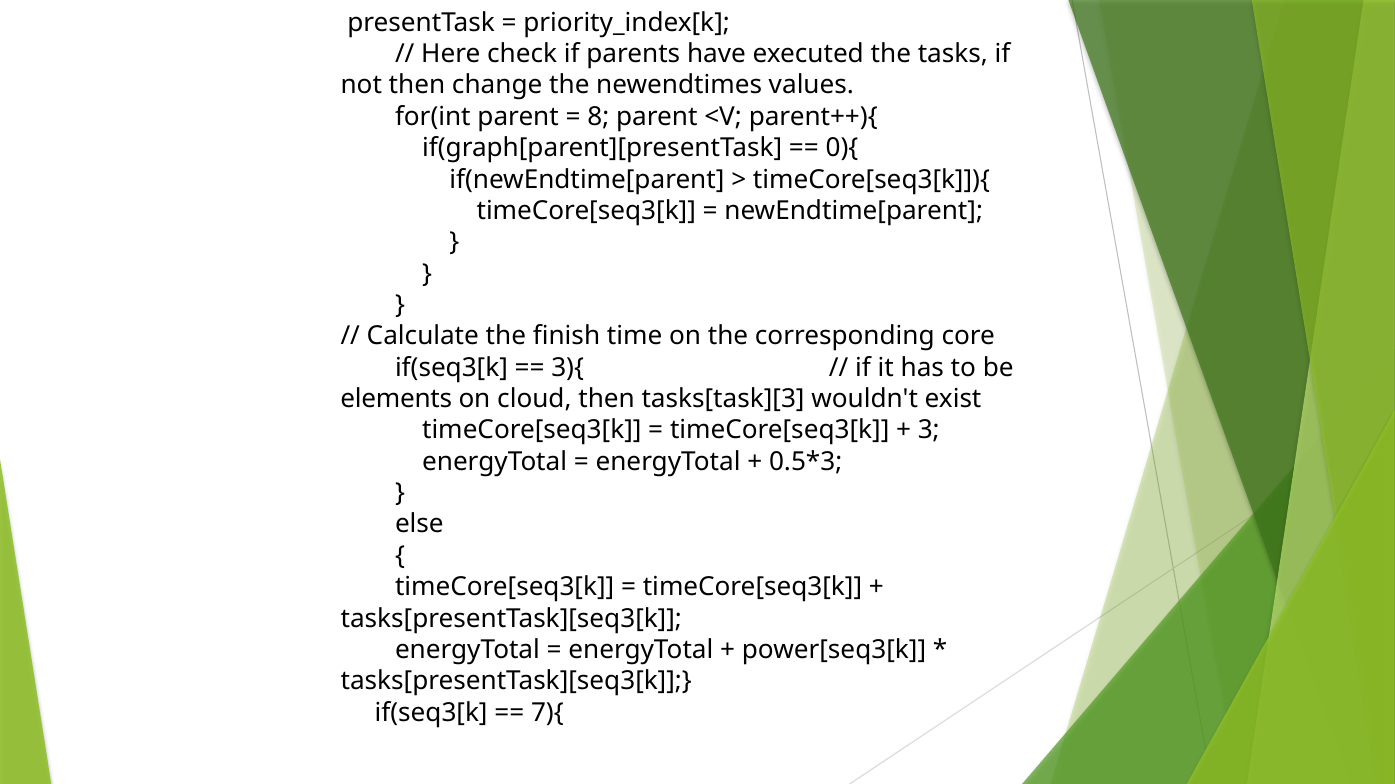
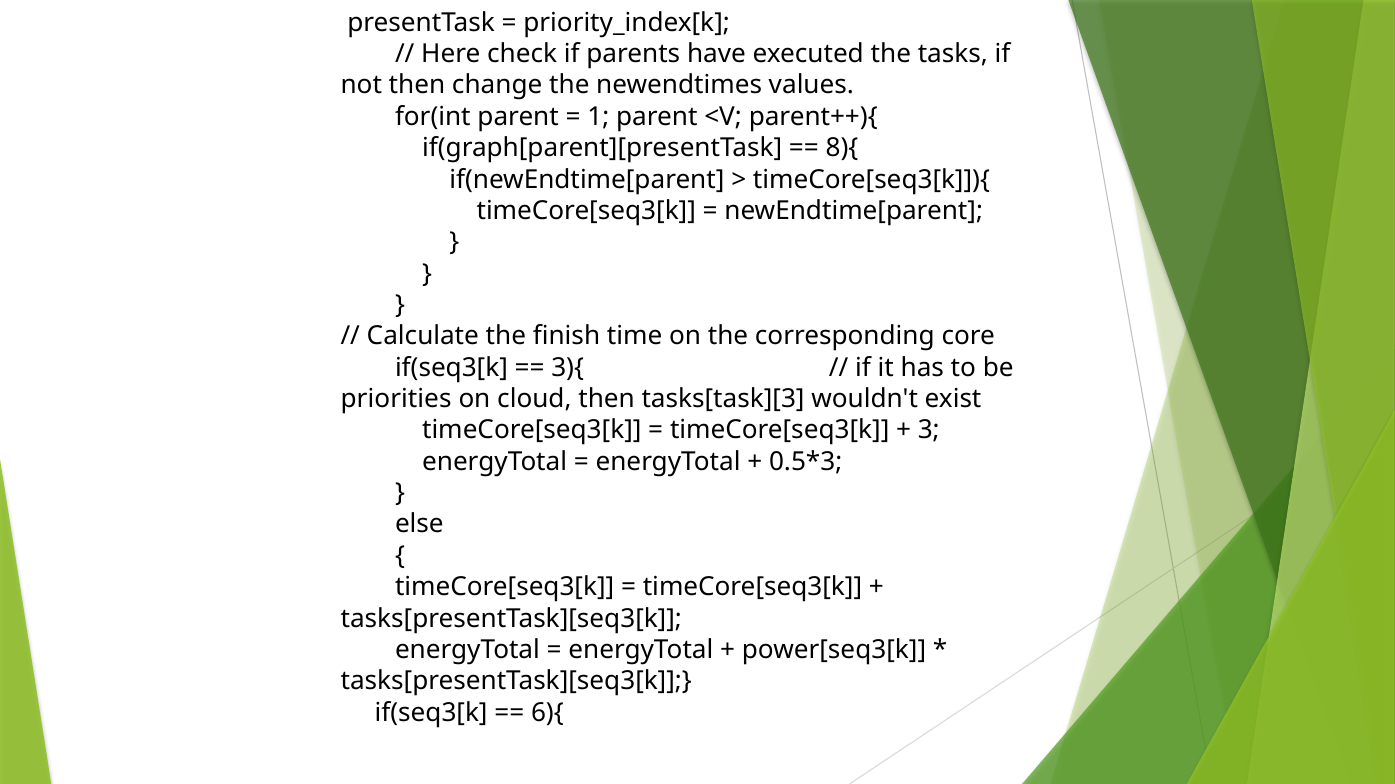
8: 8 -> 1 (598, 117)
0){: 0){ -> 8){ (842, 148)
elements: elements -> priorities (396, 399)
7){: 7){ -> 6){ (547, 713)
